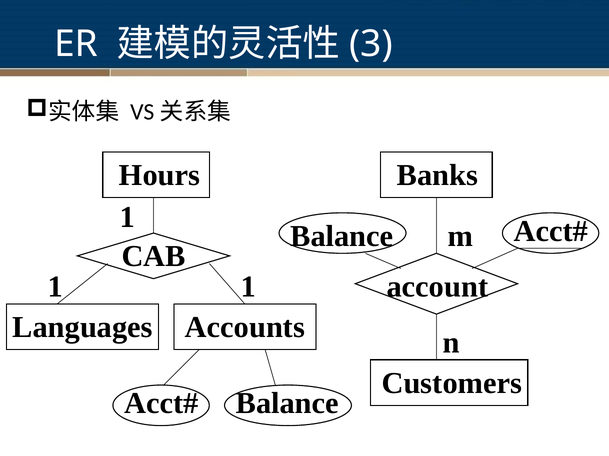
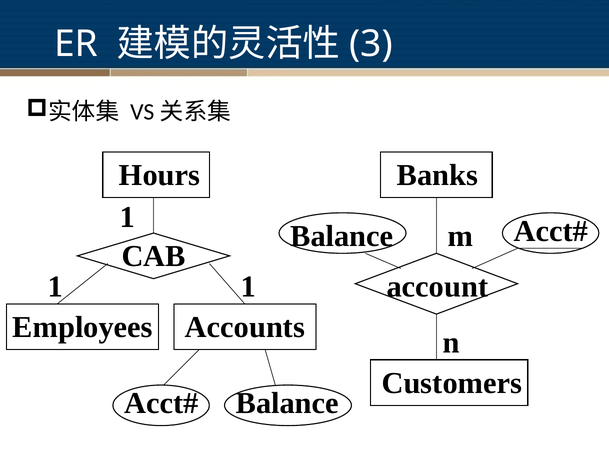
Languages: Languages -> Employees (83, 328)
